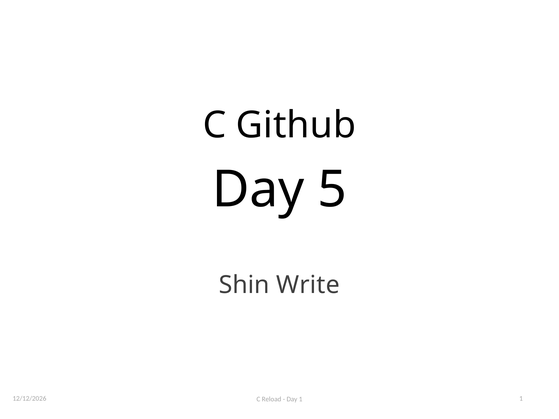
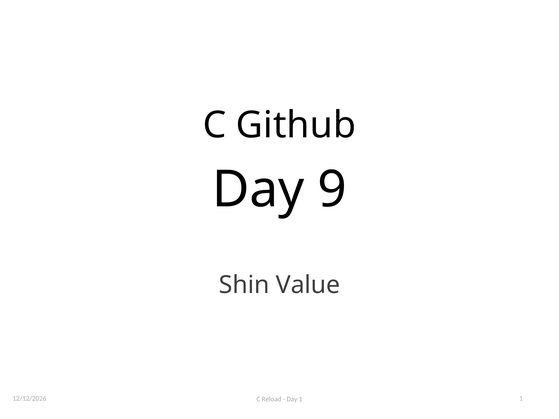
5: 5 -> 9 (332, 190)
Write: Write -> Value (308, 285)
